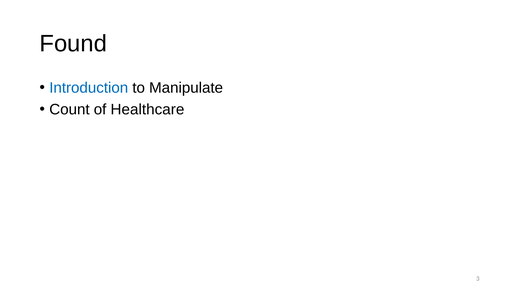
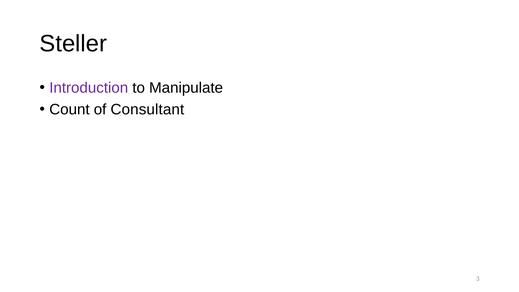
Found: Found -> Steller (73, 44)
Introduction colour: blue -> purple (89, 88)
Healthcare: Healthcare -> Consultant (147, 109)
